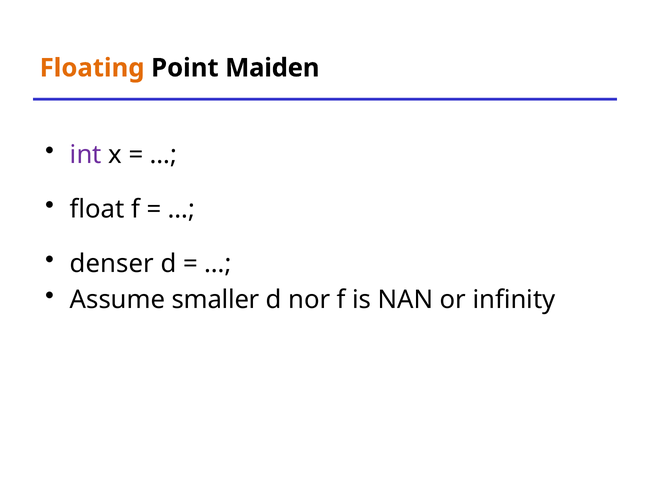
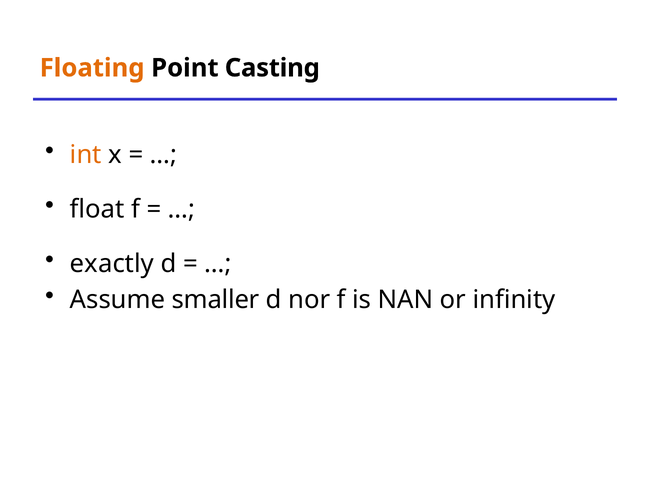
Maiden: Maiden -> Casting (272, 68)
int colour: purple -> orange (86, 155)
denser: denser -> exactly (112, 264)
